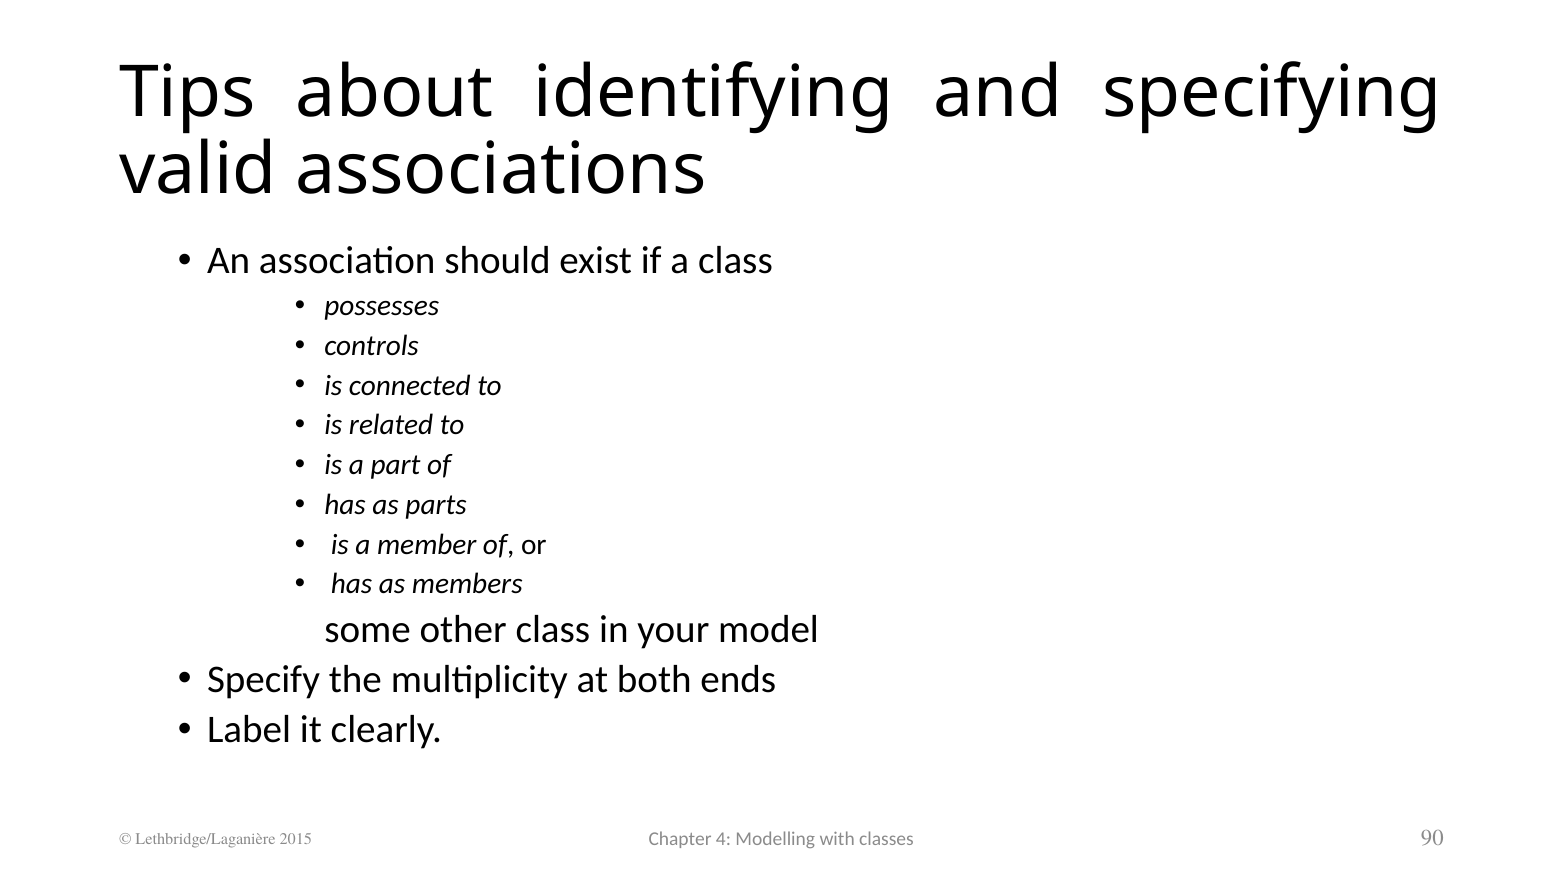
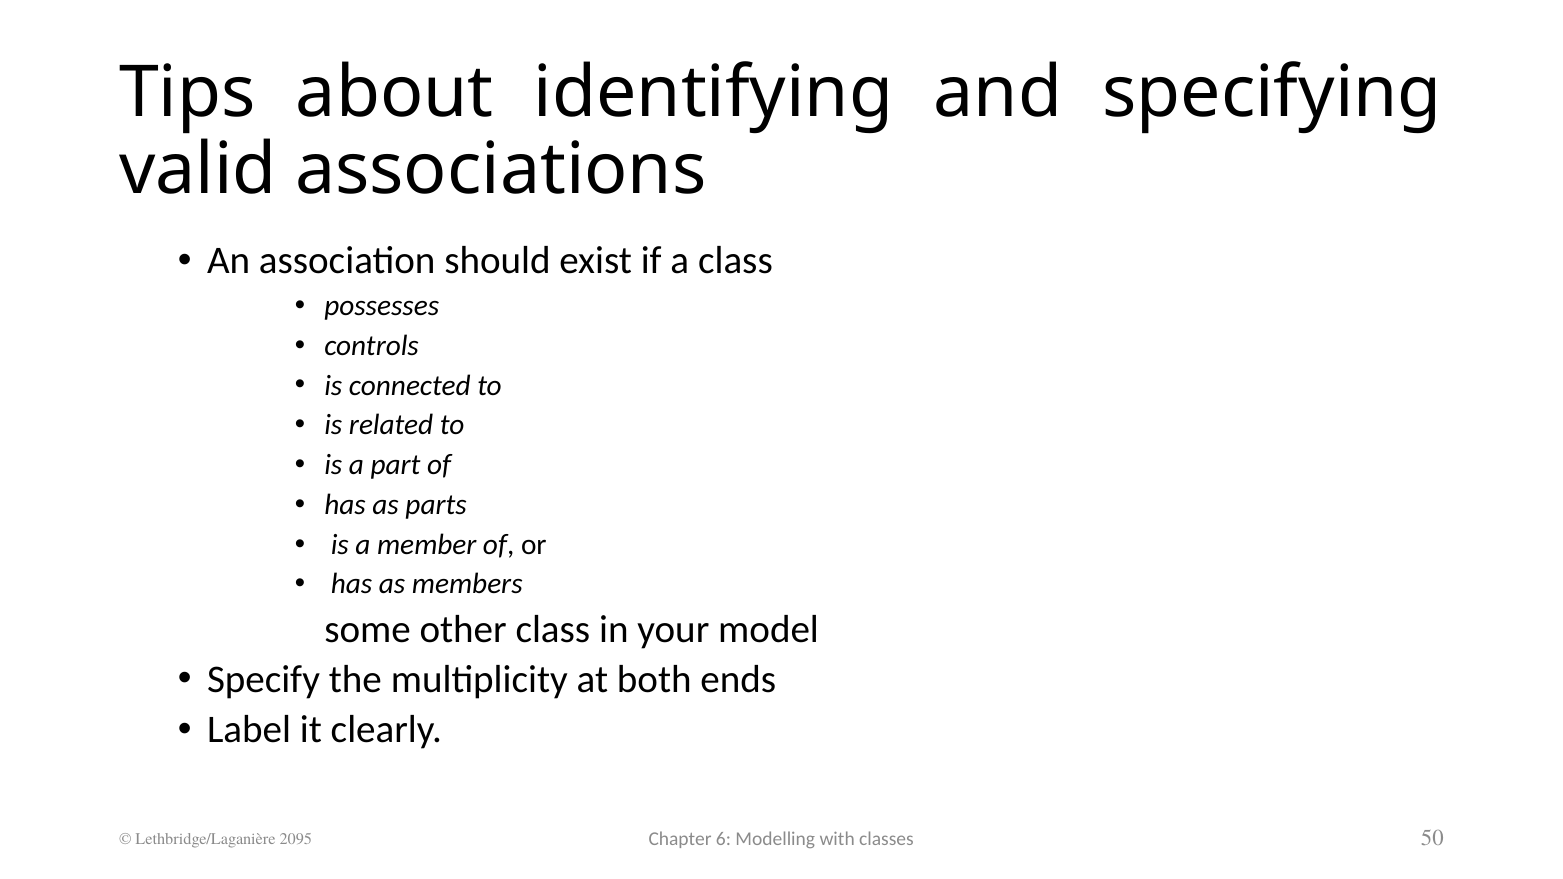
2015: 2015 -> 2095 (296, 839)
4: 4 -> 6 (723, 840)
90: 90 -> 50 (1432, 838)
